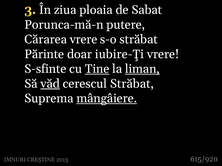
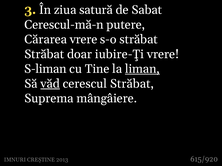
ploaia: ploaia -> satură (96, 10)
Porunca-mă-n: Porunca-mă-n -> Cerescul-mă-n (64, 25)
Părinte: Părinte -> Străbat (44, 54)
S-sfinte: S-sfinte -> S-liman (45, 69)
Tine underline: present -> none (97, 69)
mângâiere underline: present -> none (107, 99)
